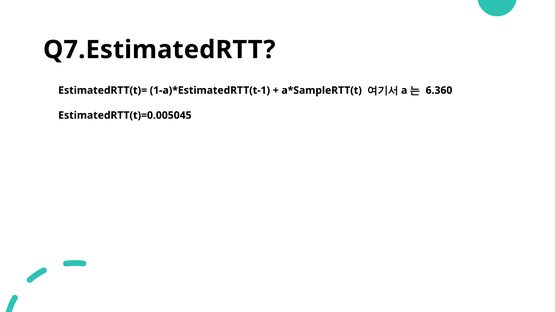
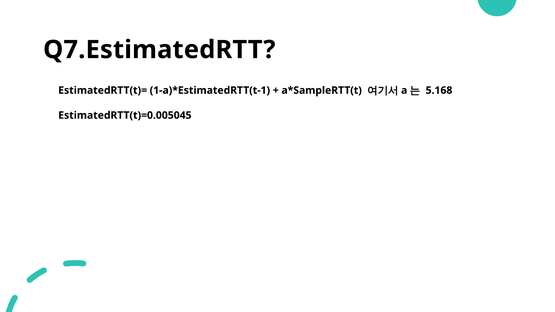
6.360: 6.360 -> 5.168 (439, 90)
